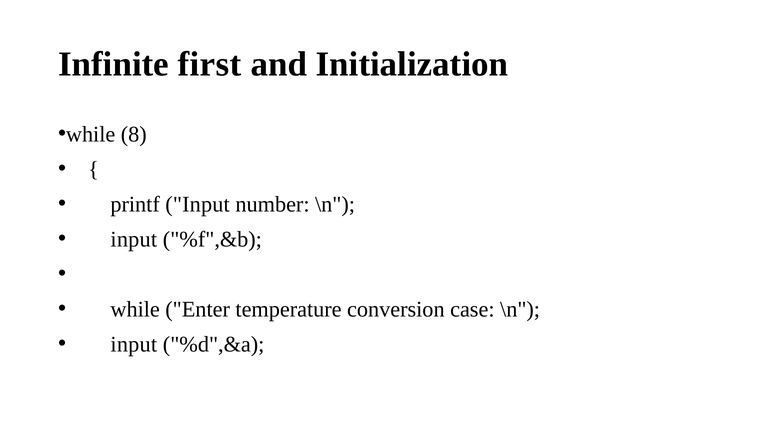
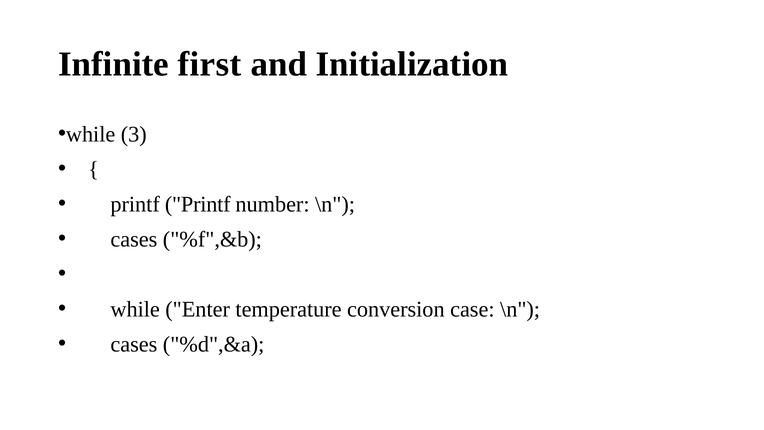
8: 8 -> 3 (134, 134)
printf Input: Input -> Printf (198, 204)
input: input -> cases (134, 239)
input: input -> cases (134, 344)
